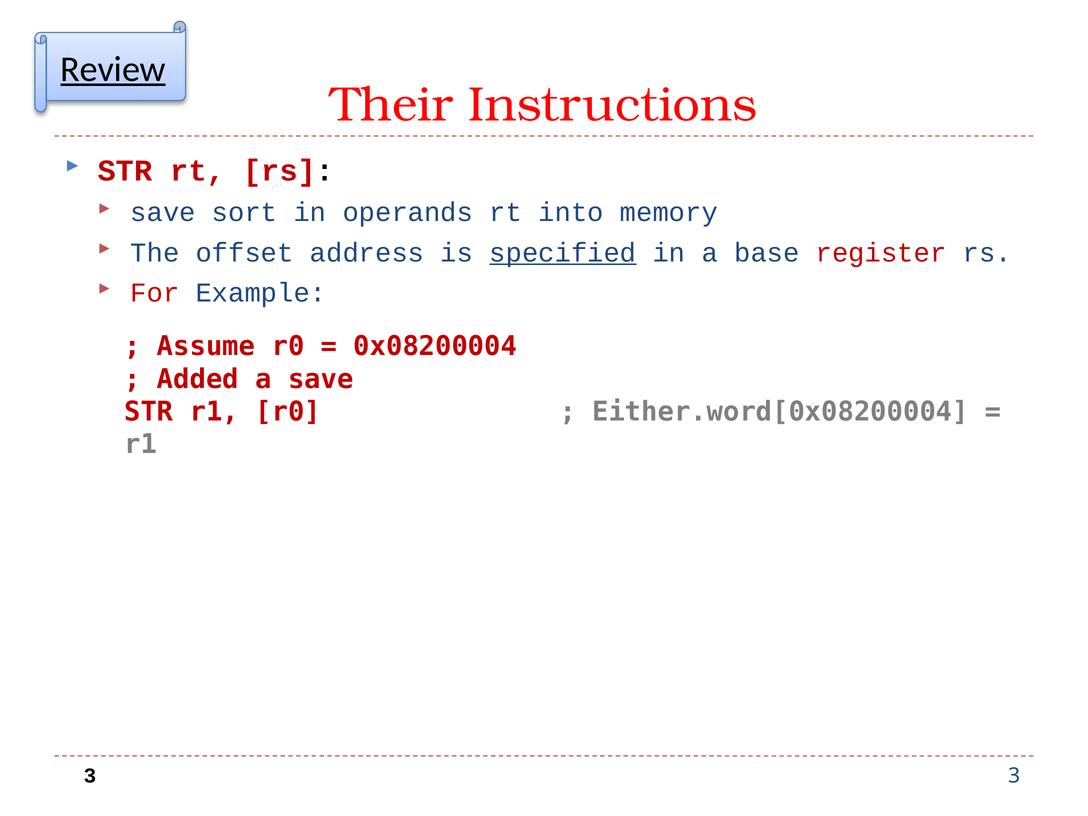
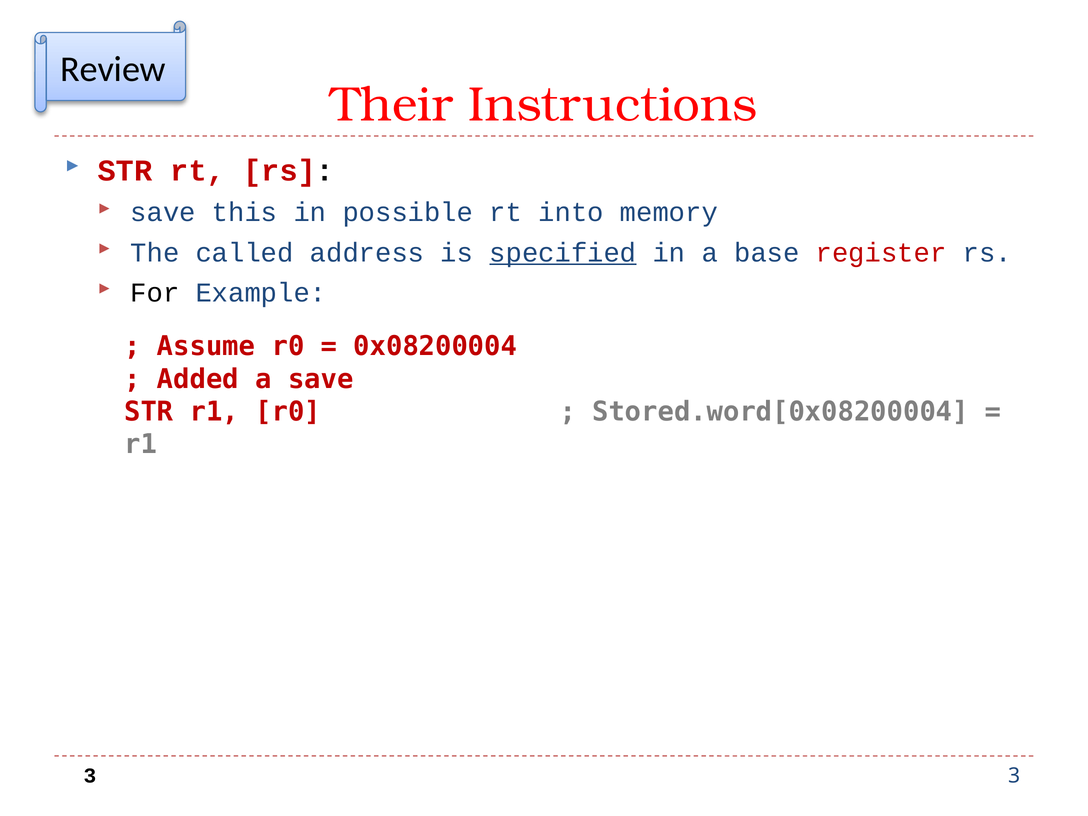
Review underline: present -> none (113, 69)
sort: sort -> this (245, 212)
operands: operands -> possible (408, 212)
offset: offset -> called (245, 253)
For colour: red -> black (155, 293)
Either.word[0x08200004: Either.word[0x08200004 -> Stored.word[0x08200004 (780, 412)
